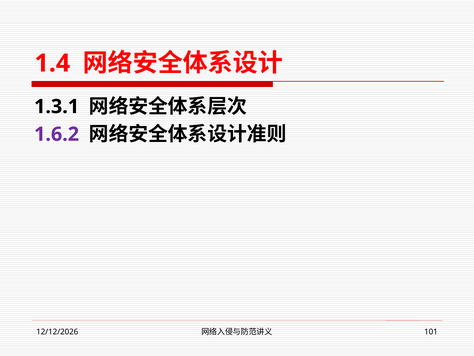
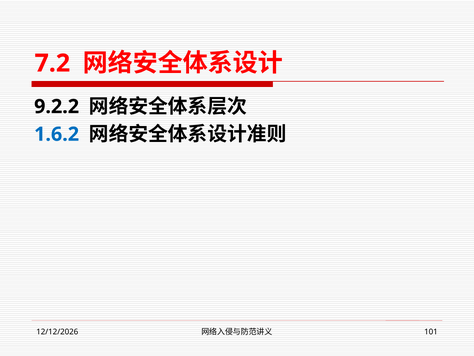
1.4: 1.4 -> 7.2 (52, 63)
1.3.1: 1.3.1 -> 9.2.2 (57, 106)
1.6.2 colour: purple -> blue (57, 134)
